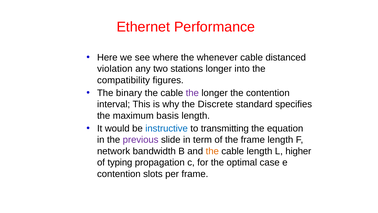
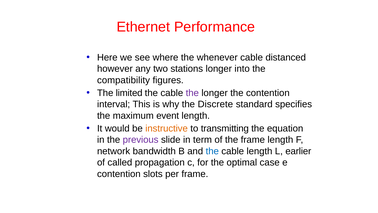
violation: violation -> however (115, 69)
binary: binary -> limited (129, 93)
basis: basis -> event (168, 116)
instructive colour: blue -> orange (167, 128)
the colour: orange -> blue (212, 151)
higher: higher -> earlier (298, 151)
typing: typing -> called (120, 162)
